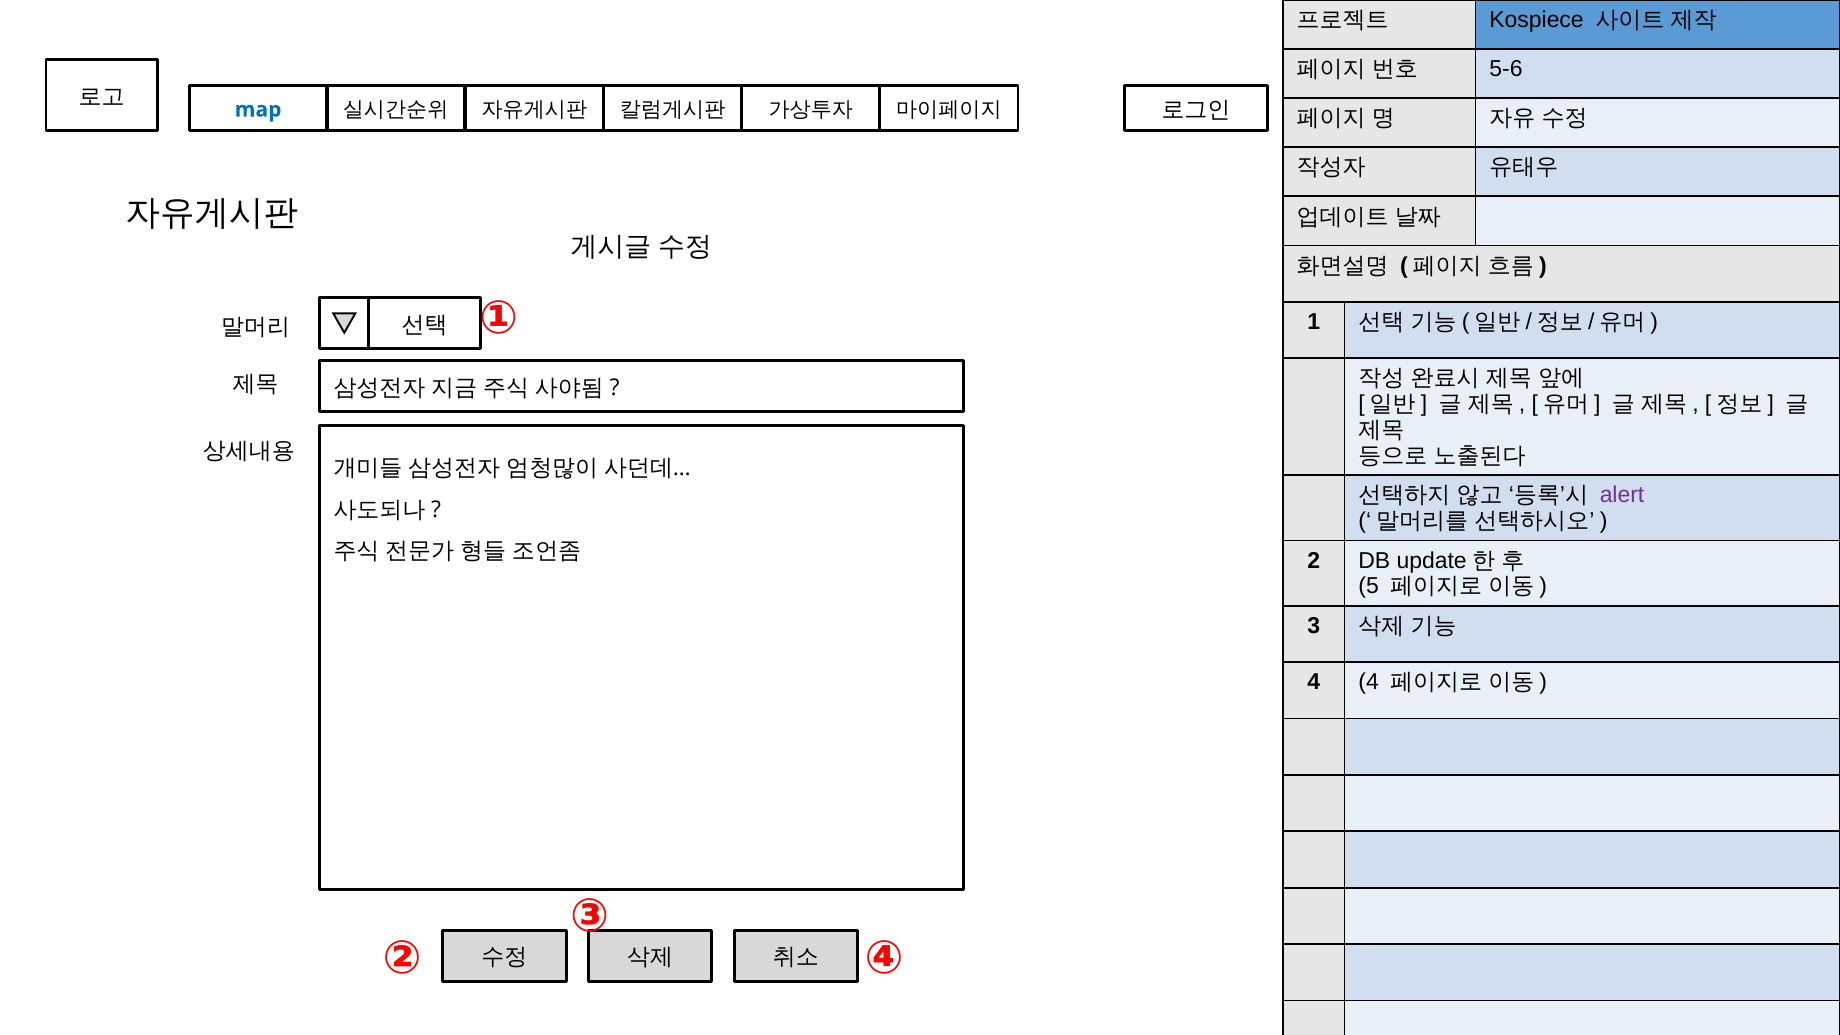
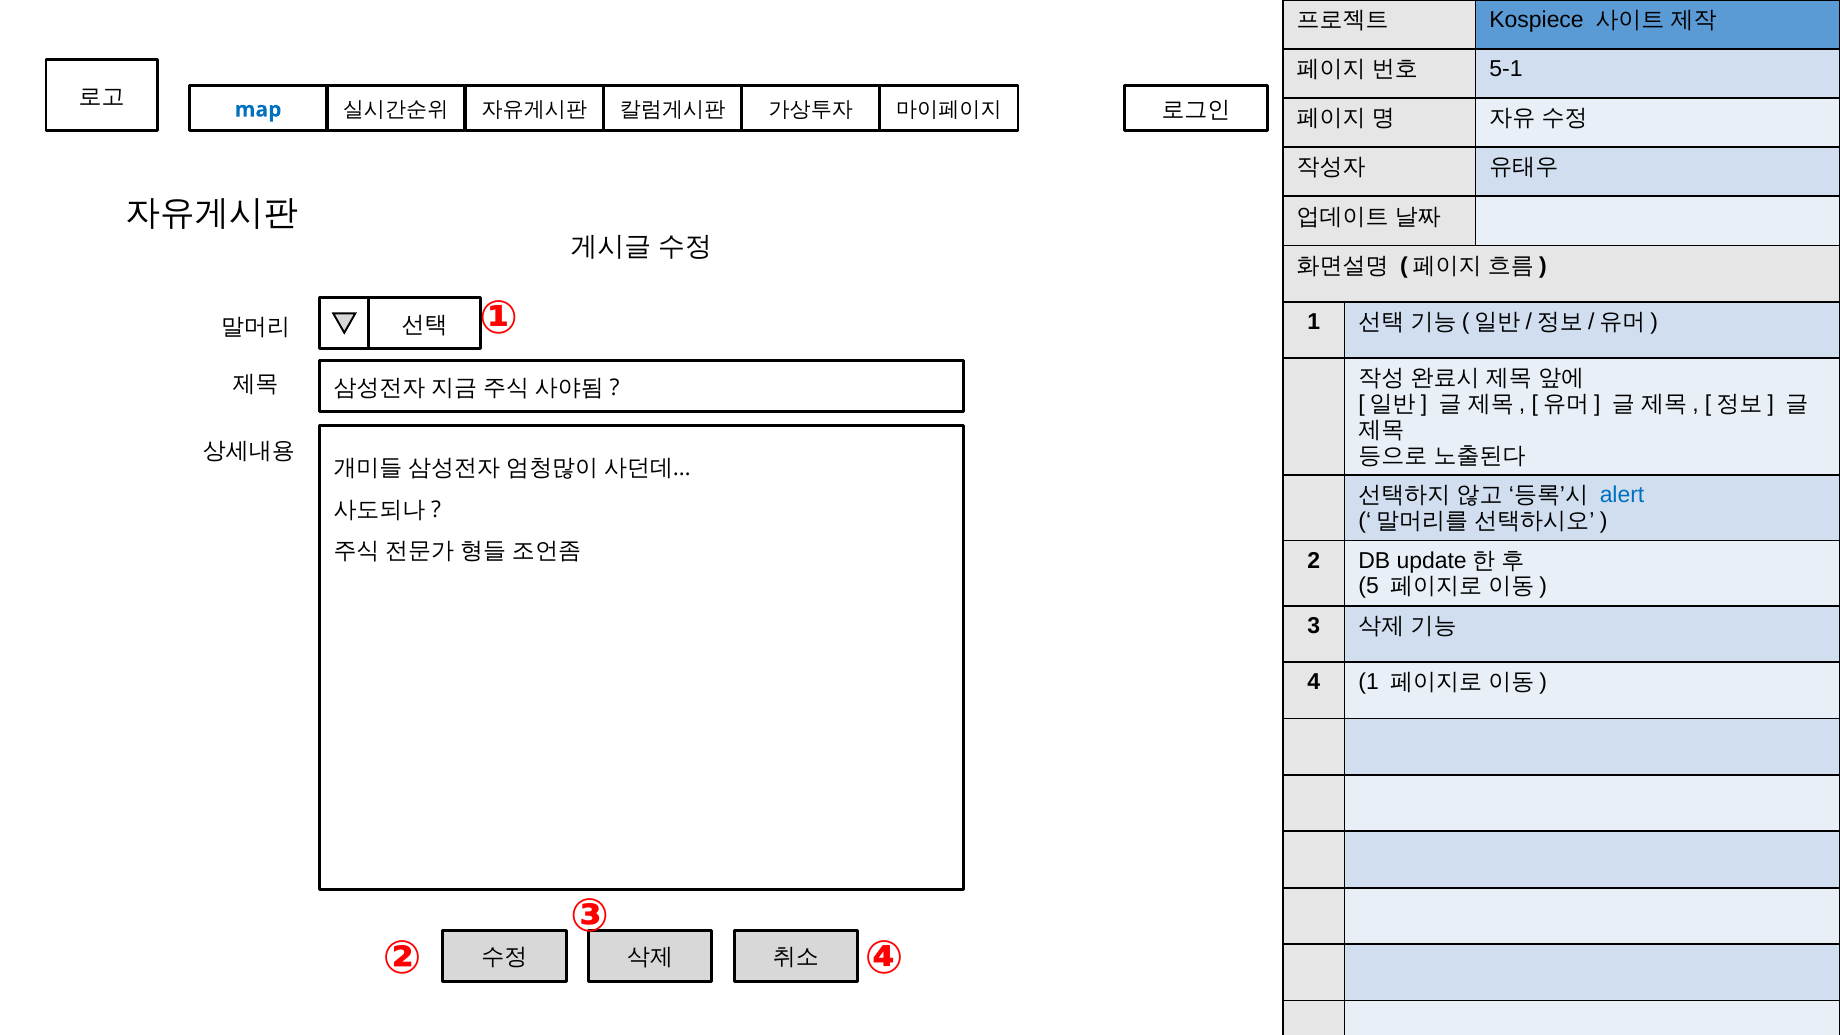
5-6: 5-6 -> 5-1 (1506, 69)
alert colour: purple -> blue (1622, 495)
4 4: 4 -> 1 (1369, 682)
